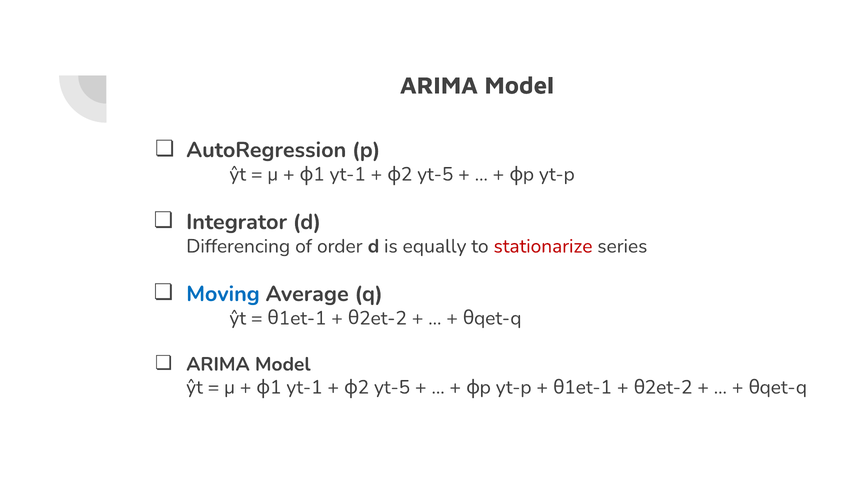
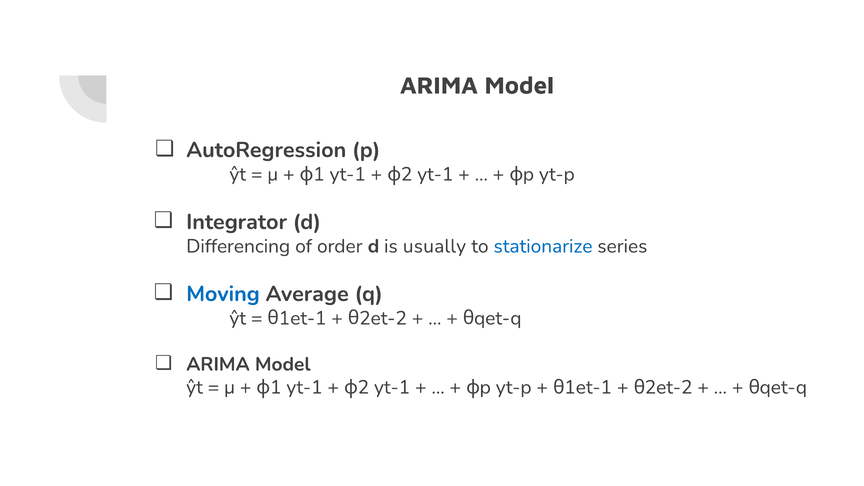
yt-5: yt-5 -> yt-1 (435, 174)
equally: equally -> usually (434, 246)
stationarize colour: red -> blue (543, 246)
yt-5: yt-5 -> yt-1 (392, 387)
